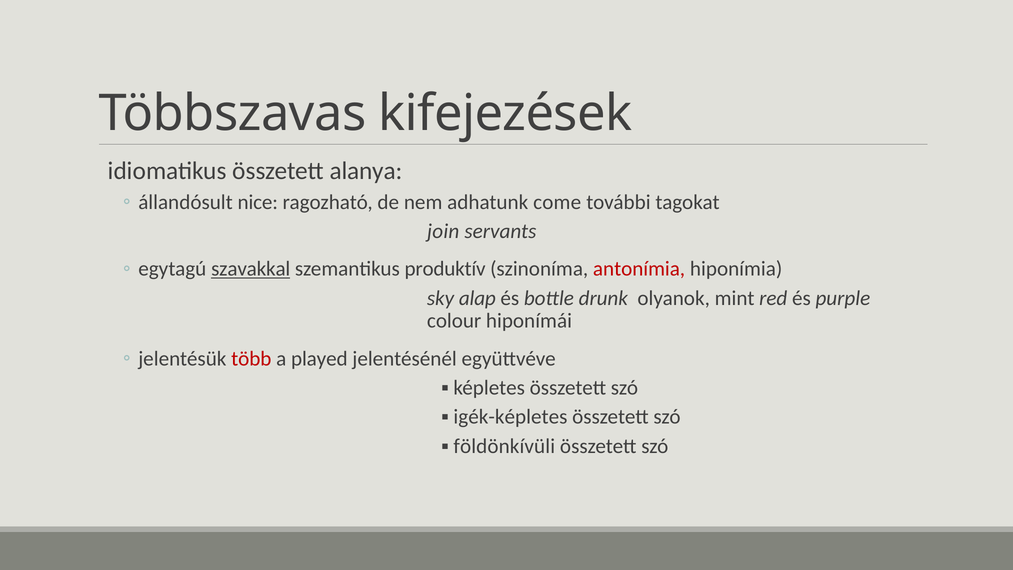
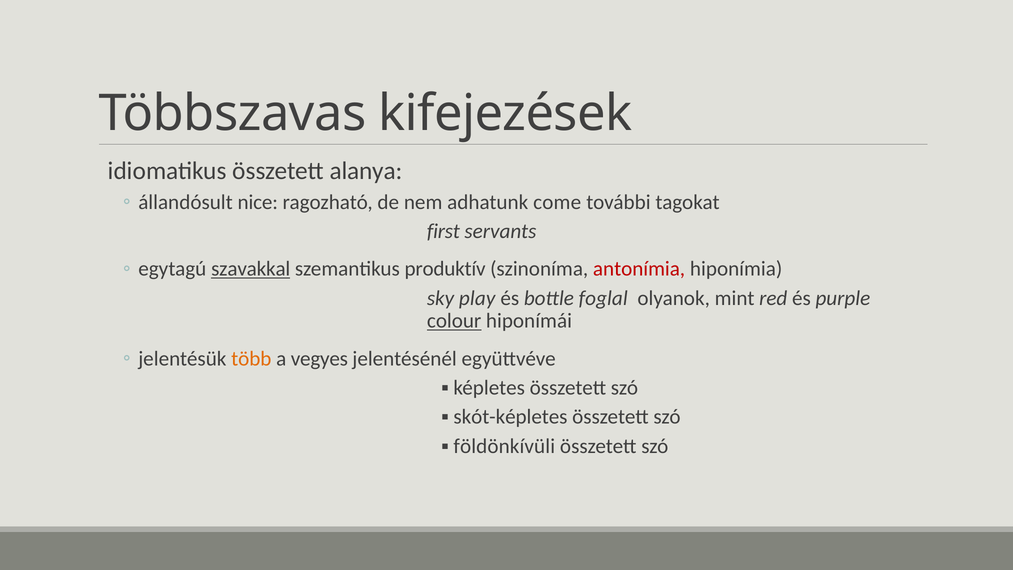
join: join -> first (443, 231)
alap: alap -> play (477, 298)
drunk: drunk -> foglal (603, 298)
colour underline: none -> present (454, 321)
több colour: red -> orange (251, 358)
played: played -> vegyes (319, 358)
igék-képletes: igék-képletes -> skót-képletes (510, 417)
